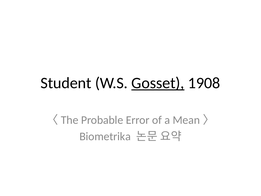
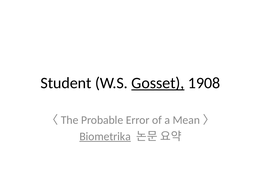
Biometrika underline: none -> present (105, 136)
